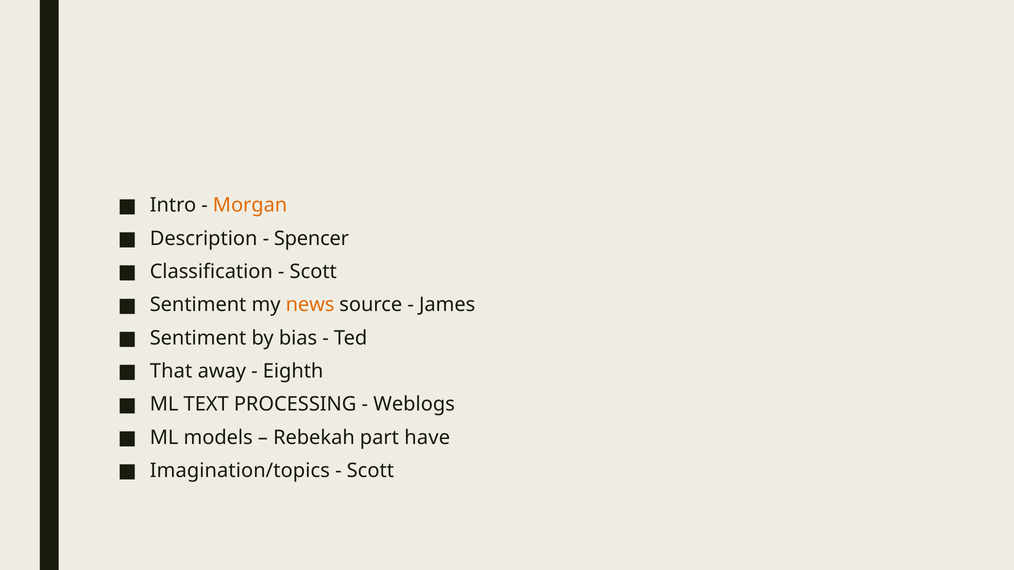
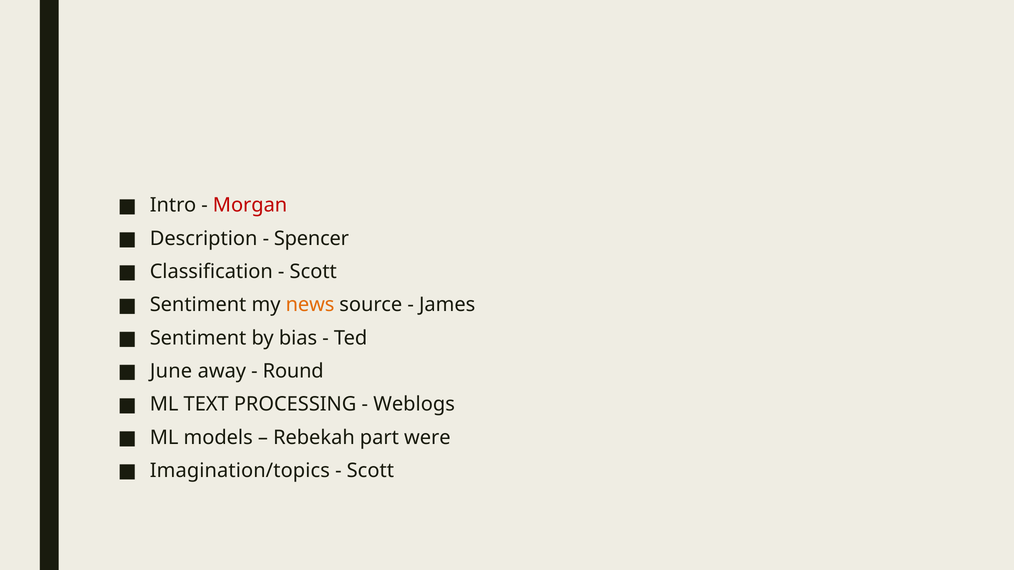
Morgan colour: orange -> red (250, 205)
That: That -> June (171, 371)
Eighth: Eighth -> Round (293, 371)
have: have -> were (427, 438)
